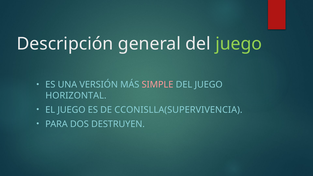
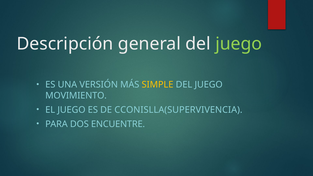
SIMPLE colour: pink -> yellow (158, 85)
HORIZONTAL: HORIZONTAL -> MOVIMIENTO (76, 96)
DESTRUYEN: DESTRUYEN -> ENCUENTRE (118, 124)
